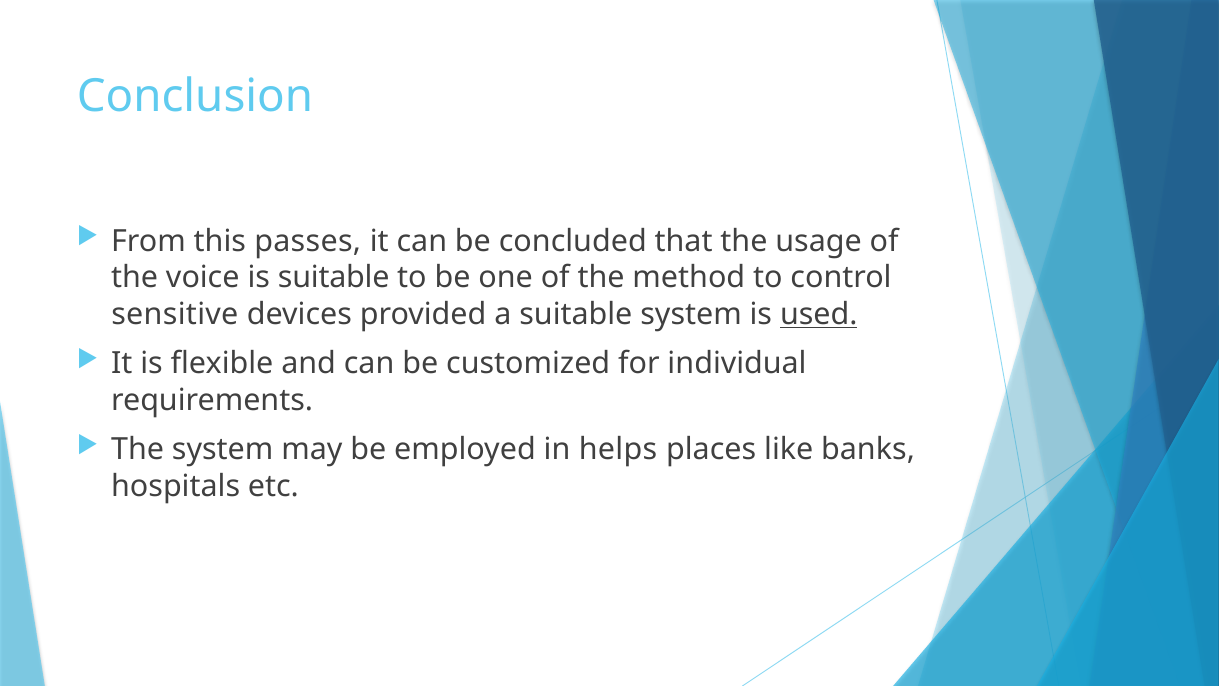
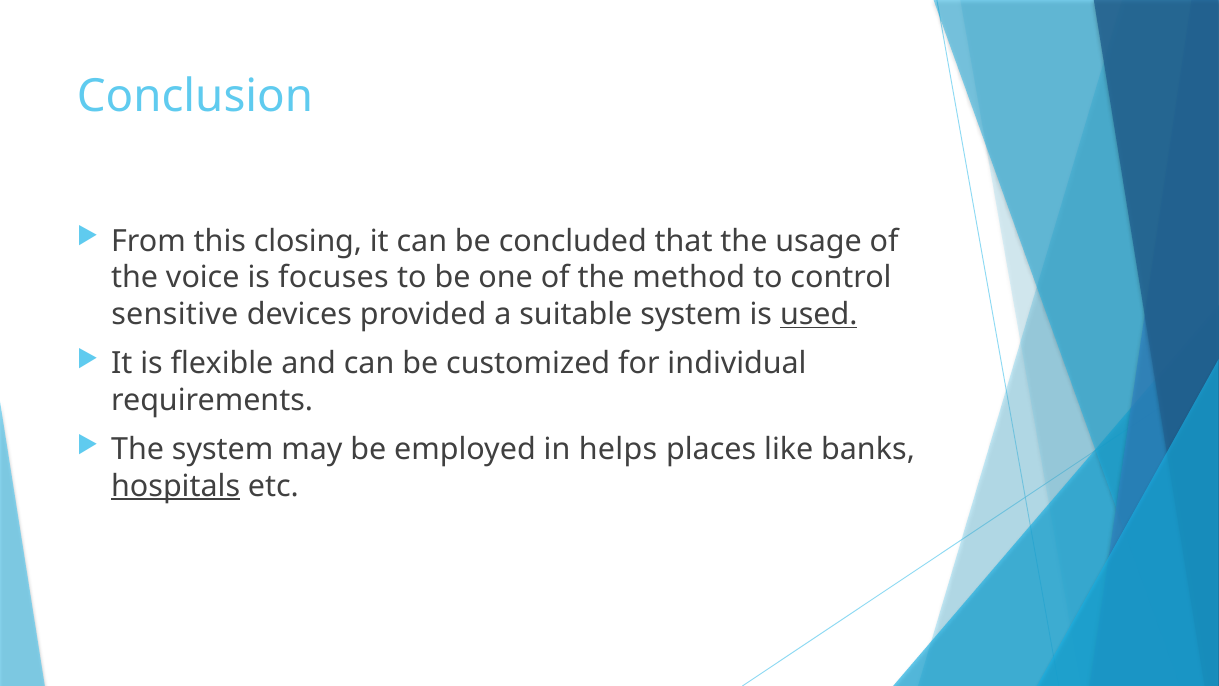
passes: passes -> closing (308, 241)
is suitable: suitable -> focuses (333, 278)
hospitals underline: none -> present (176, 486)
